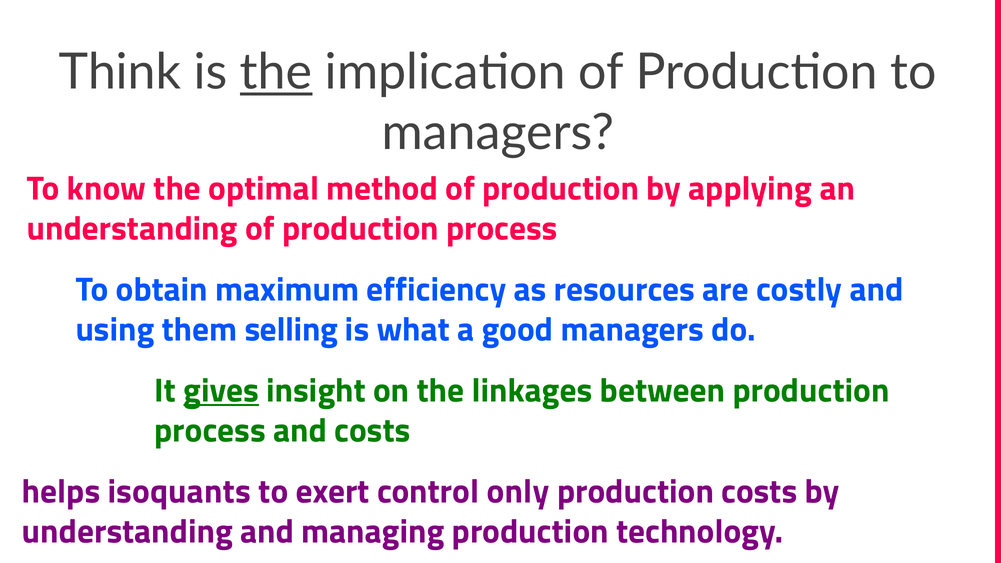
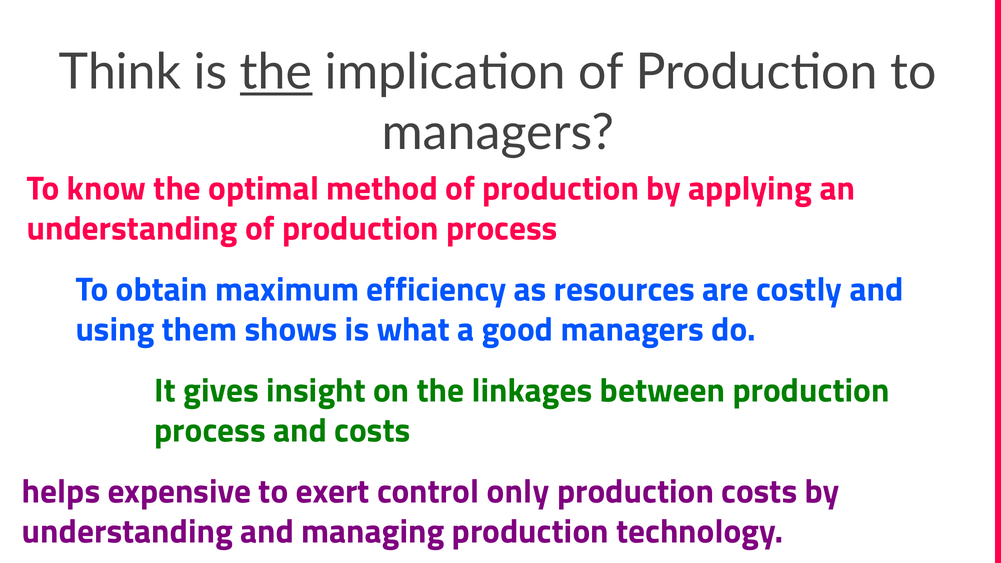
selling: selling -> shows (291, 330)
gives underline: present -> none (221, 391)
isoquants: isoquants -> expensive (179, 492)
